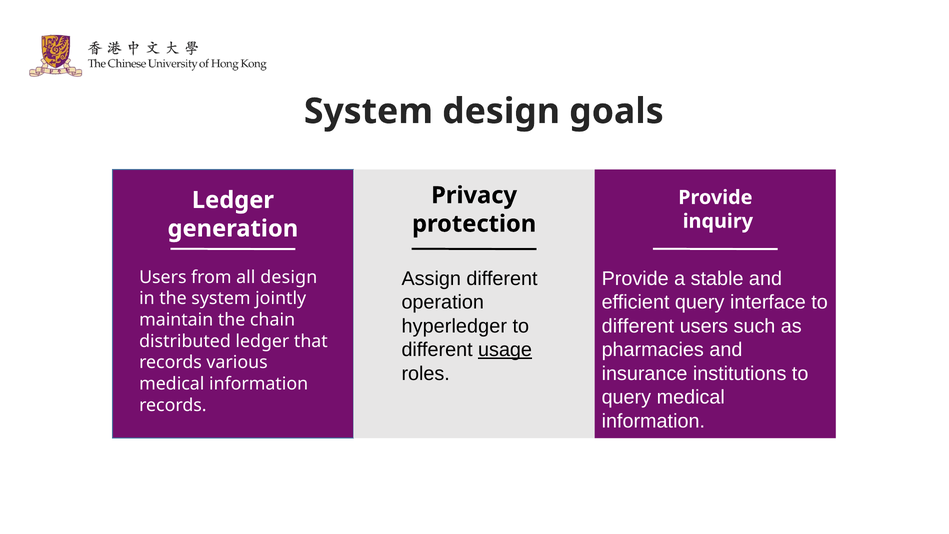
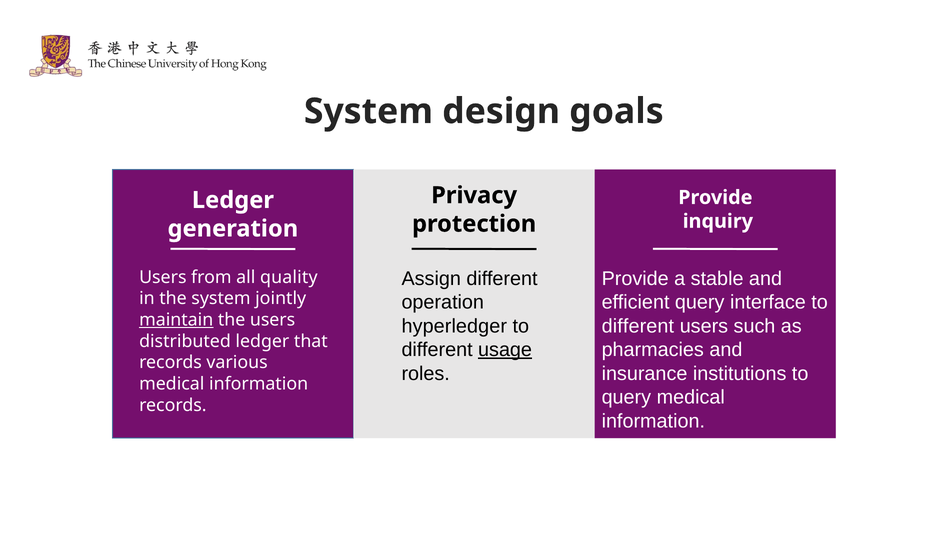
all design: design -> quality (289, 277)
maintain underline: none -> present (176, 320)
the chain: chain -> users (273, 320)
